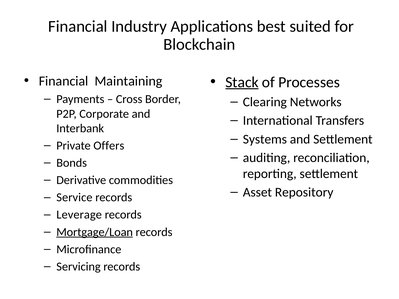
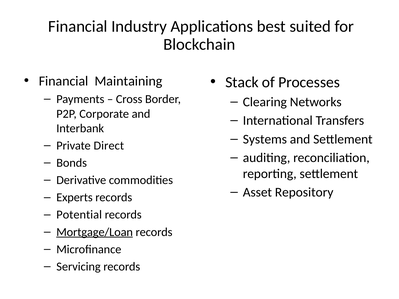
Stack underline: present -> none (242, 82)
Offers: Offers -> Direct (109, 146)
Service: Service -> Experts (75, 198)
Leverage: Leverage -> Potential (79, 215)
